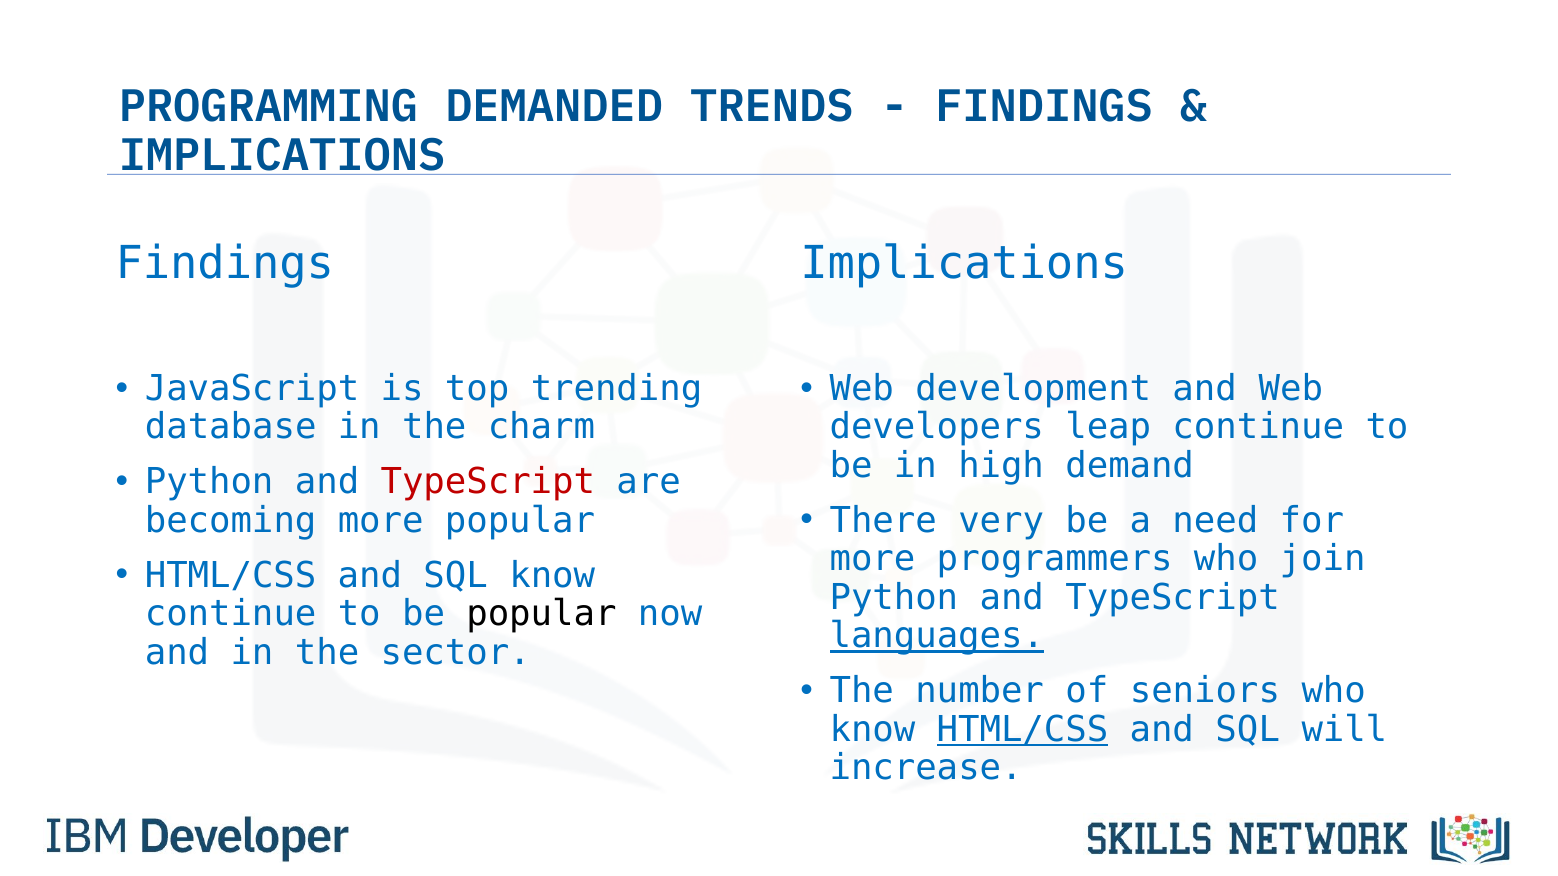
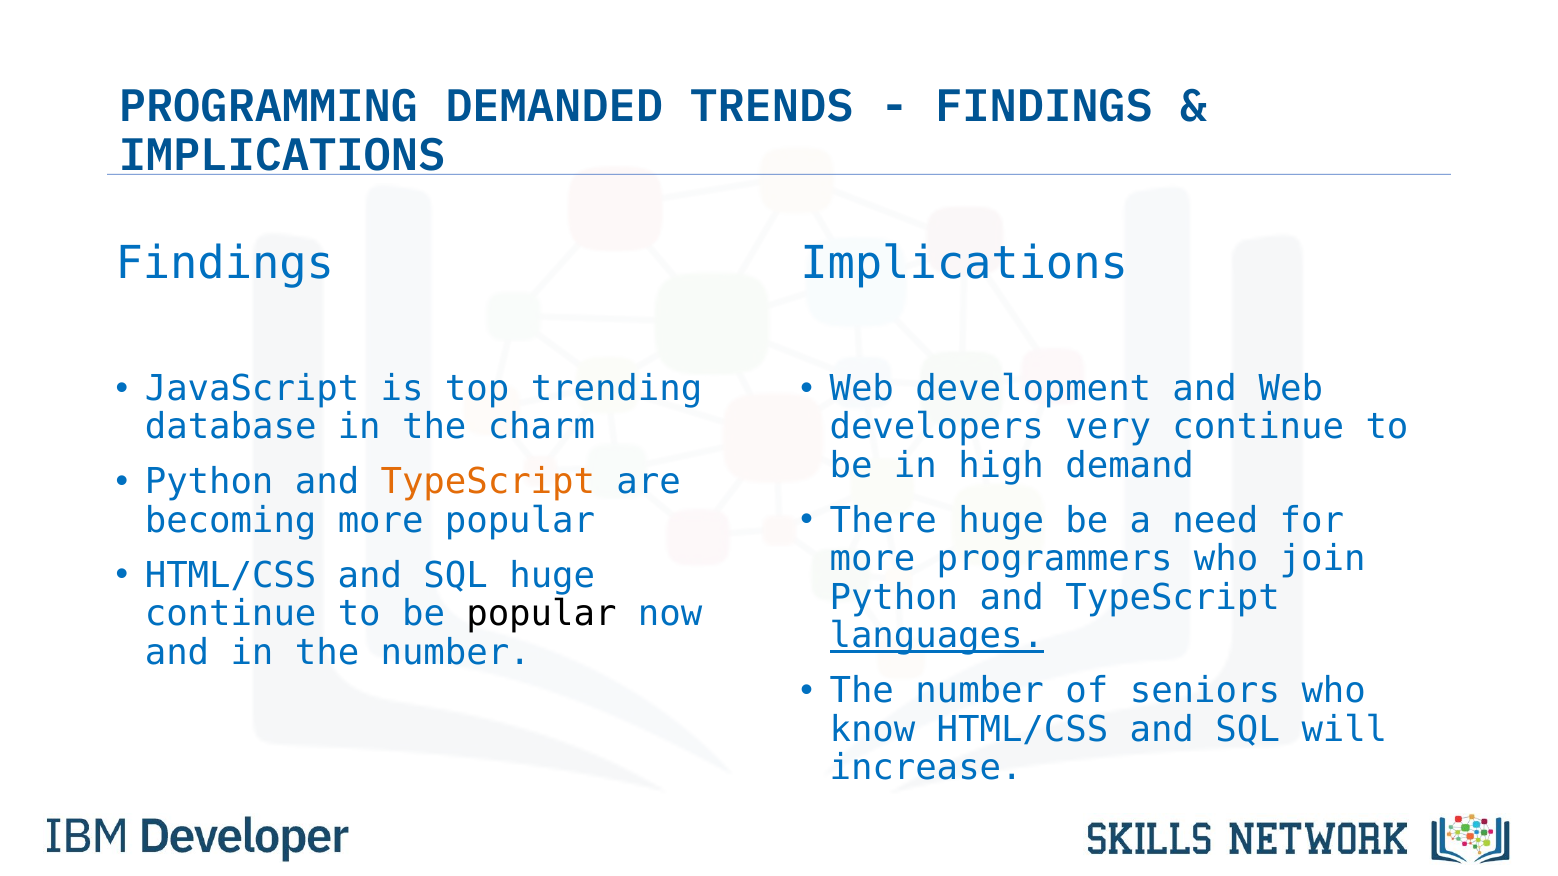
leap: leap -> very (1108, 427)
TypeScript colour: red -> orange (488, 482)
There very: very -> huge (1001, 521)
SQL know: know -> huge (552, 576)
in the sector: sector -> number (456, 653)
HTML/CSS underline: present -> none (1023, 730)
